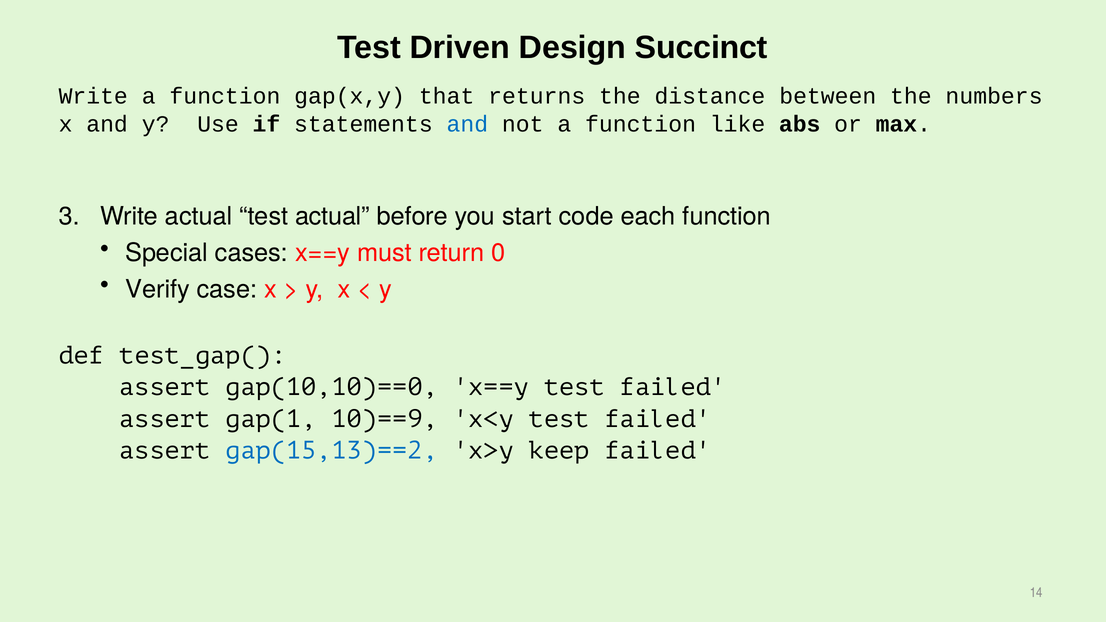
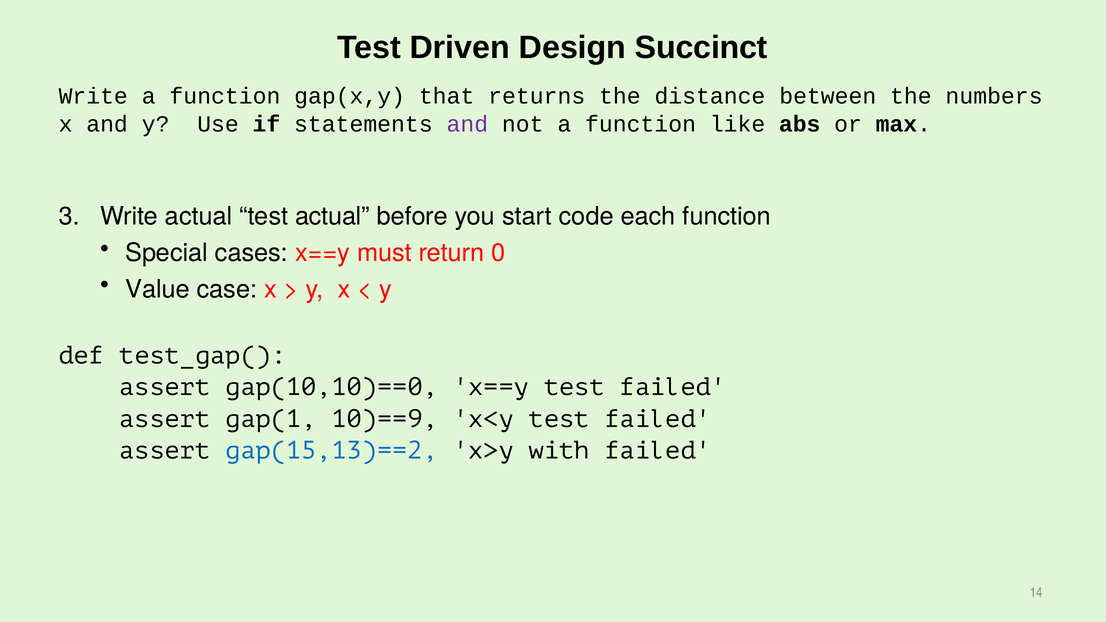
and colour: blue -> purple (467, 124)
Verify: Verify -> Value (158, 289)
keep: keep -> with (559, 450)
